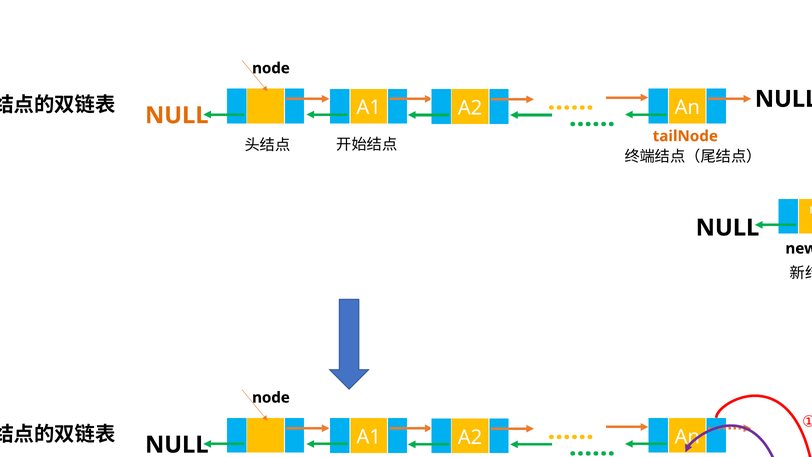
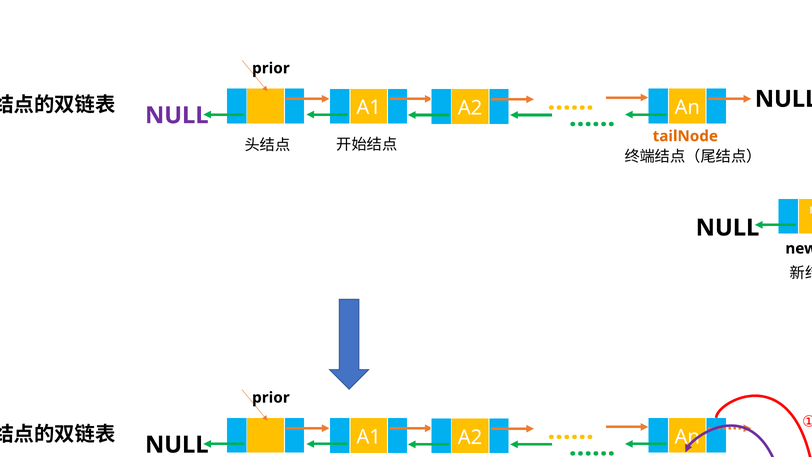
node: node -> prior (271, 68)
NULL colour: orange -> purple (177, 115)
node: node -> prior (271, 397)
